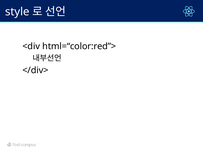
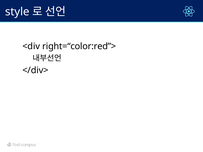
html=“color:red”>: html=“color:red”> -> right=“color:red”> (79, 46)
